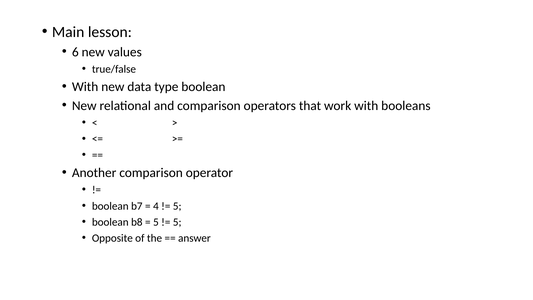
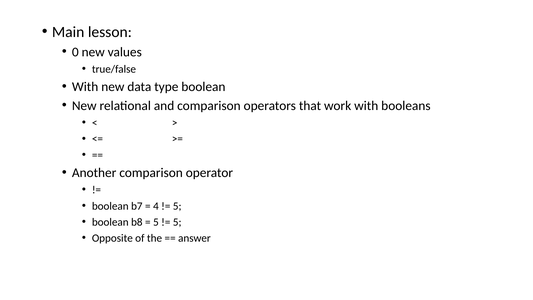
6: 6 -> 0 (75, 52)
